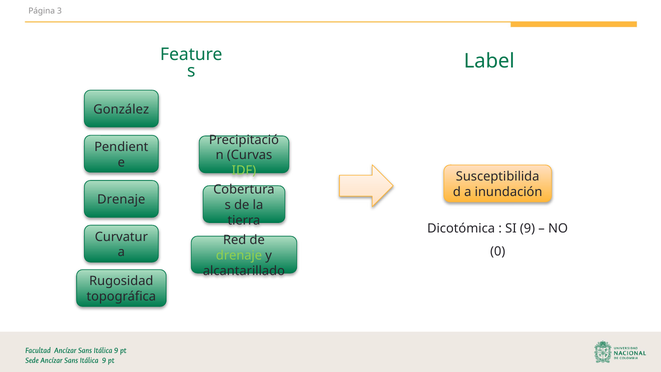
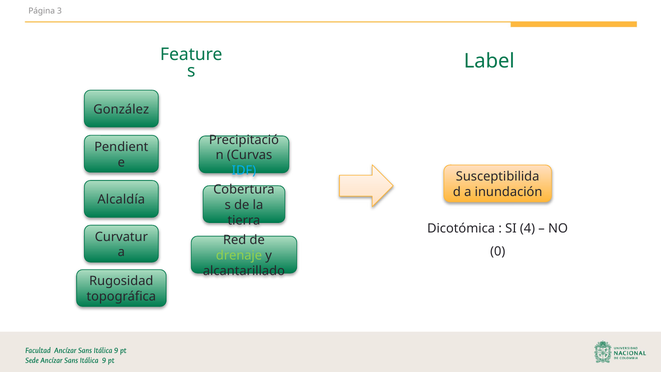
IDF colour: light green -> light blue (244, 171)
Drenaje: Drenaje -> Alcaldía (121, 200)
SI 9: 9 -> 4 (528, 228)
